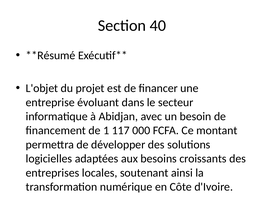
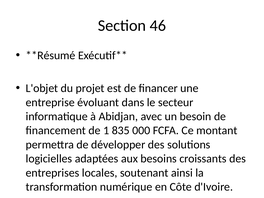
40: 40 -> 46 (158, 26)
117: 117 -> 835 (121, 130)
